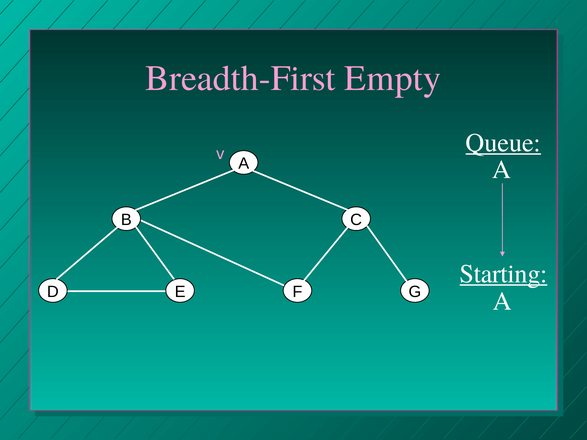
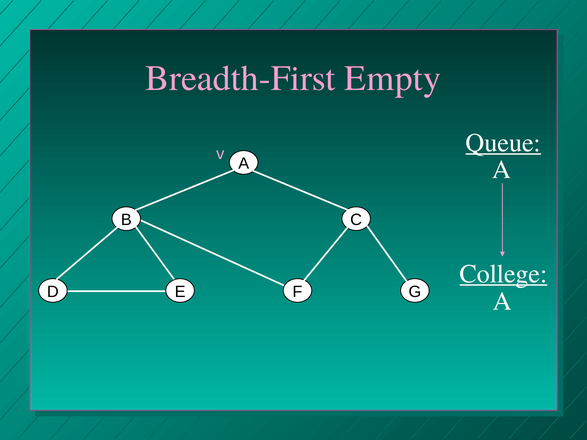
Starting: Starting -> College (503, 274)
